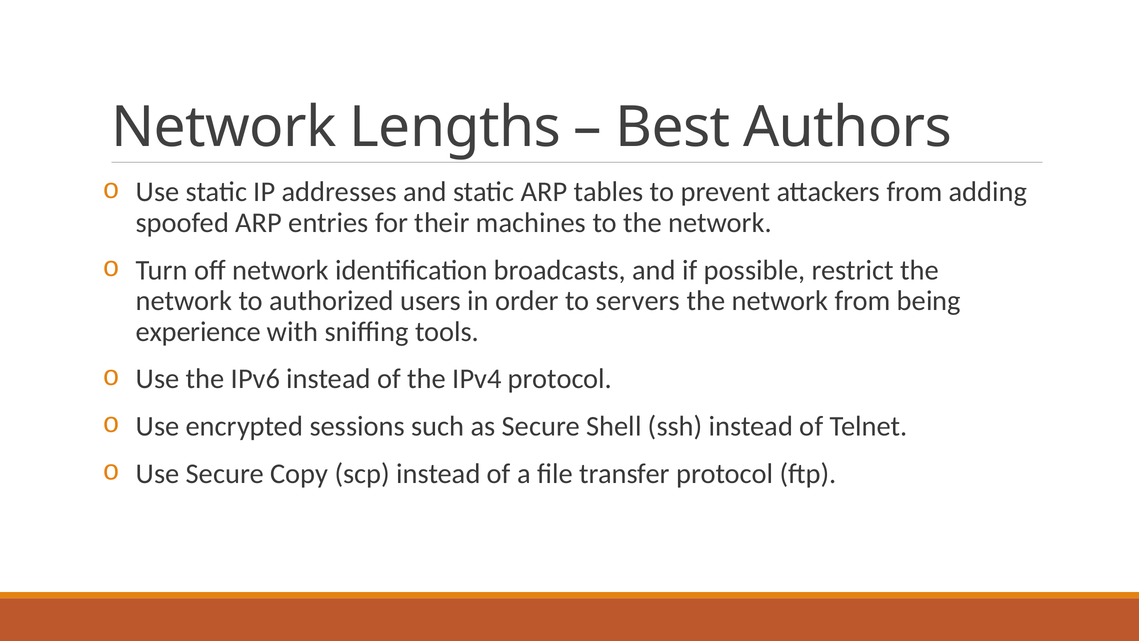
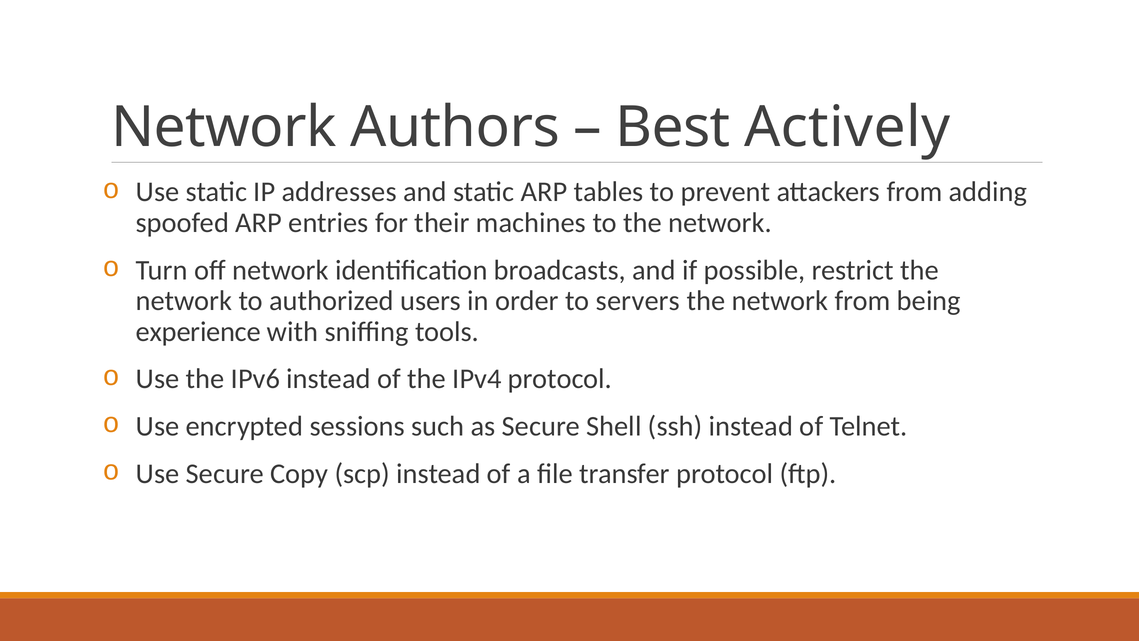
Lengths: Lengths -> Authors (455, 128)
Authors: Authors -> Actively (847, 128)
